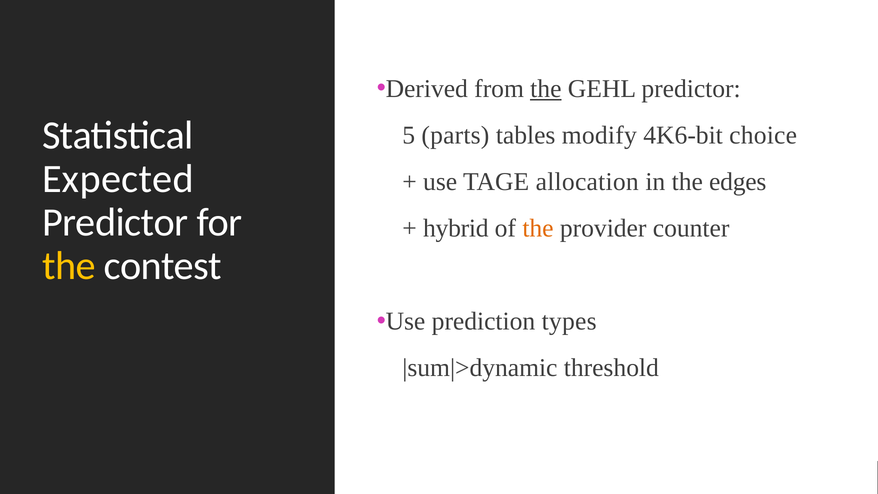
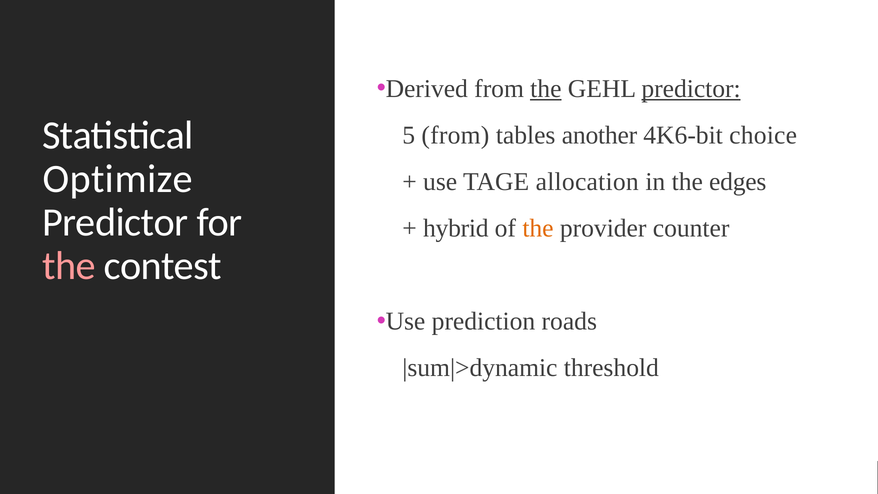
predictor underline: none -> present (691, 89)
5 parts: parts -> from (455, 135)
modify: modify -> another (600, 135)
Expected: Expected -> Optimize (118, 179)
the colour: yellow -> pink (69, 266)
types: types -> roads (569, 321)
